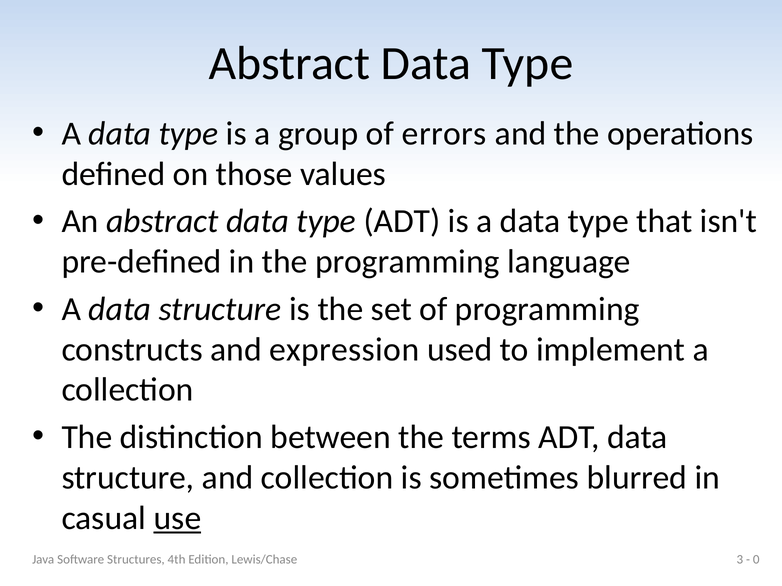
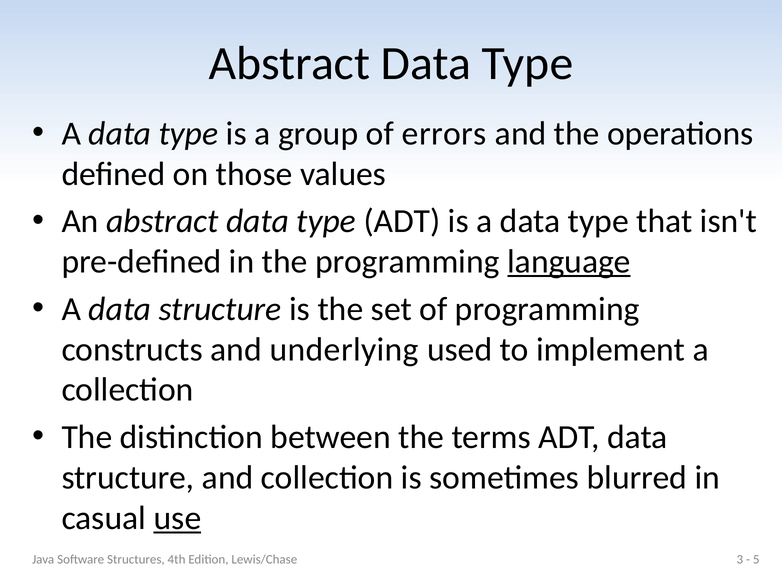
language underline: none -> present (569, 262)
expression: expression -> underlying (344, 350)
0: 0 -> 5 (756, 560)
